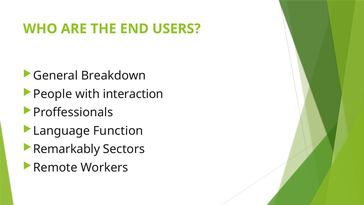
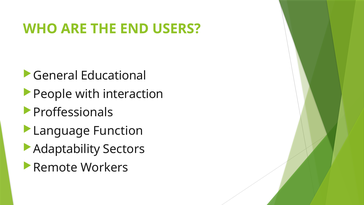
Breakdown: Breakdown -> Educational (114, 76)
Remarkably: Remarkably -> Adaptability (67, 149)
